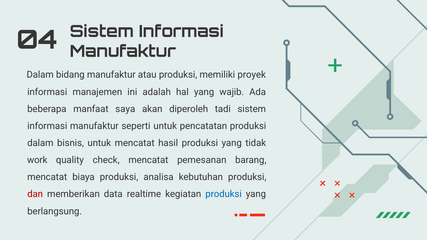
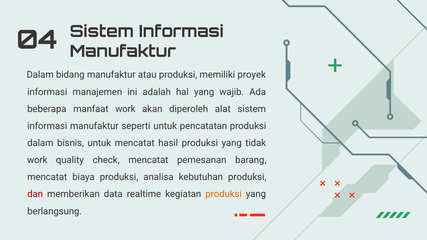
manfaat saya: saya -> work (125, 109)
tadi: tadi -> alat (223, 109)
produksi colour: blue -> orange (224, 194)
